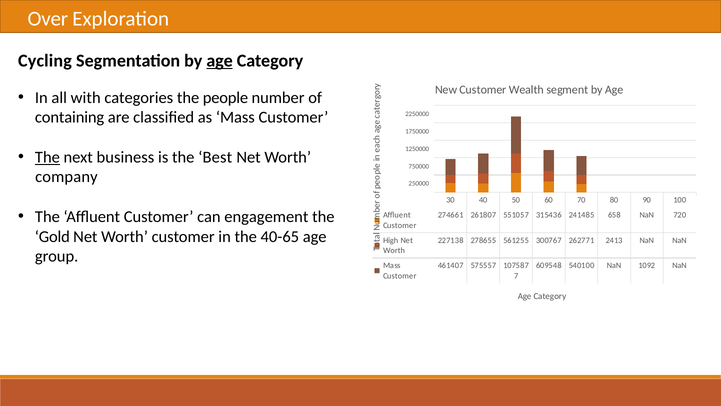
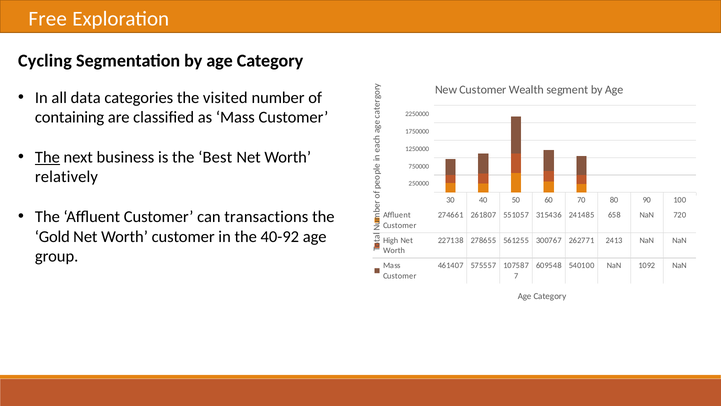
Over: Over -> Free (48, 19)
age underline: present -> none (220, 61)
with: with -> data (86, 98)
people: people -> visited (225, 98)
company: company -> relatively (66, 177)
engagement: engagement -> transactions (266, 216)
40-65: 40-65 -> 40-92 (280, 236)
